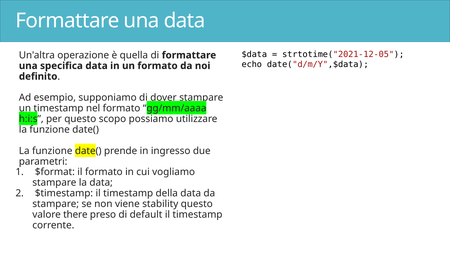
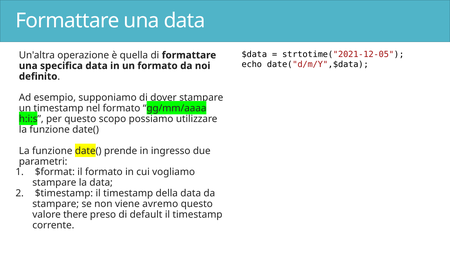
stability: stability -> avremo (160, 204)
